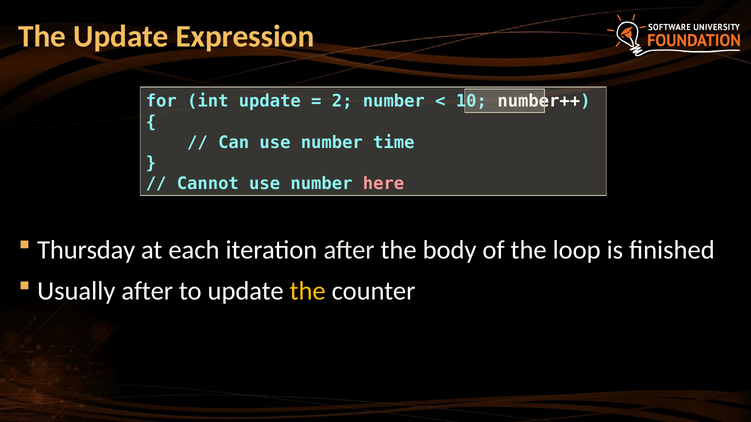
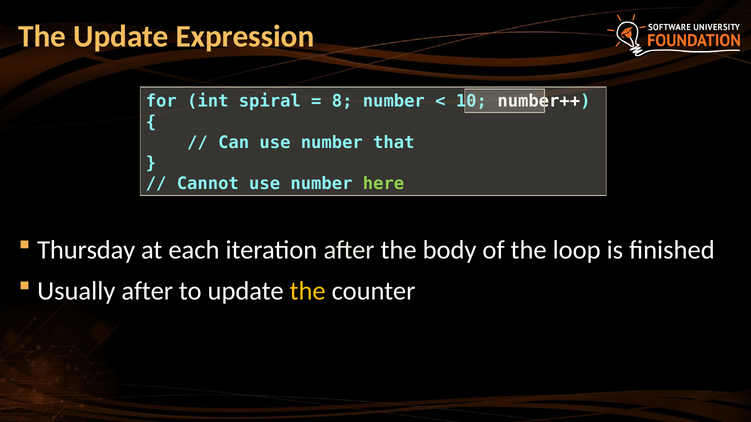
int update: update -> spiral (270, 101)
2: 2 -> 8 (342, 101)
time: time -> that (394, 143)
here colour: pink -> light green (384, 184)
